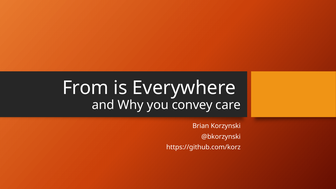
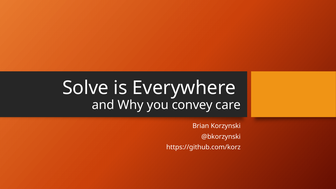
From: From -> Solve (85, 88)
